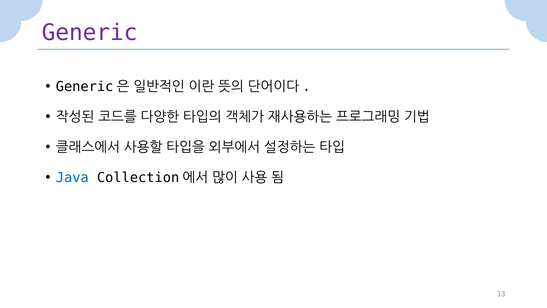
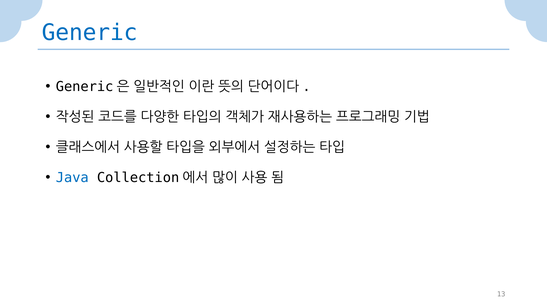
Generic colour: purple -> blue (90, 33)
